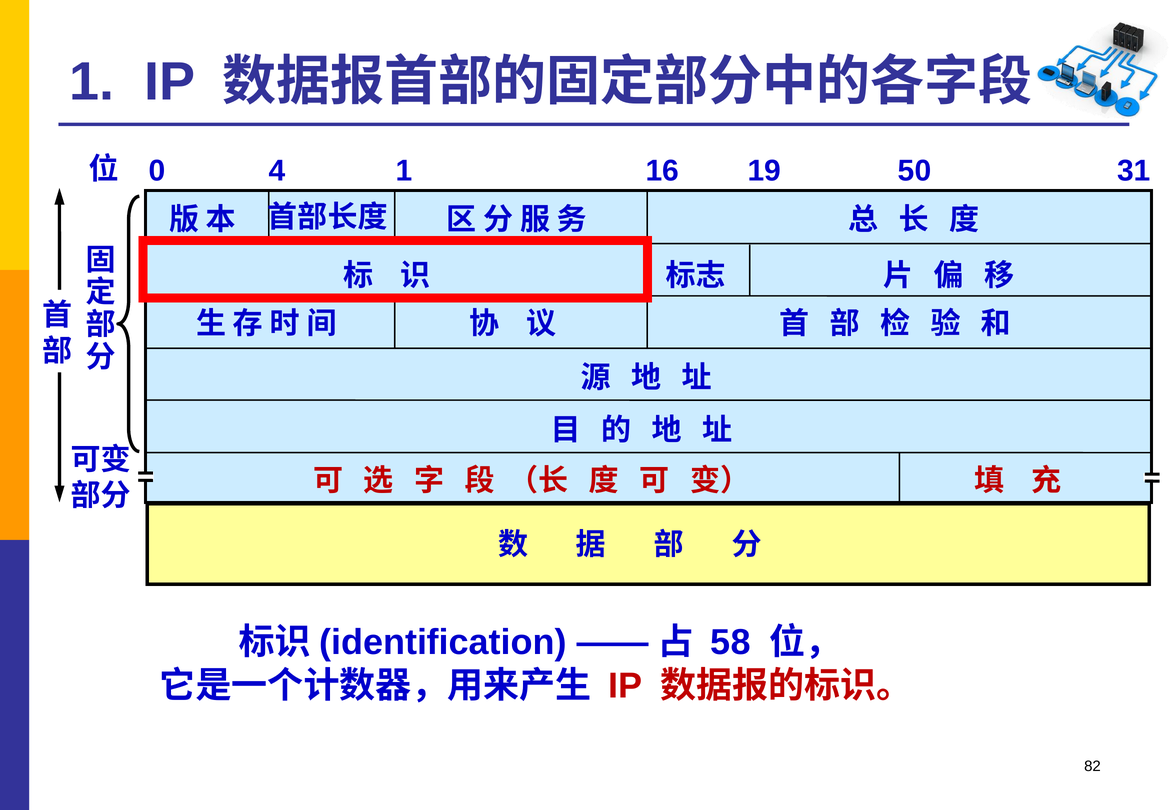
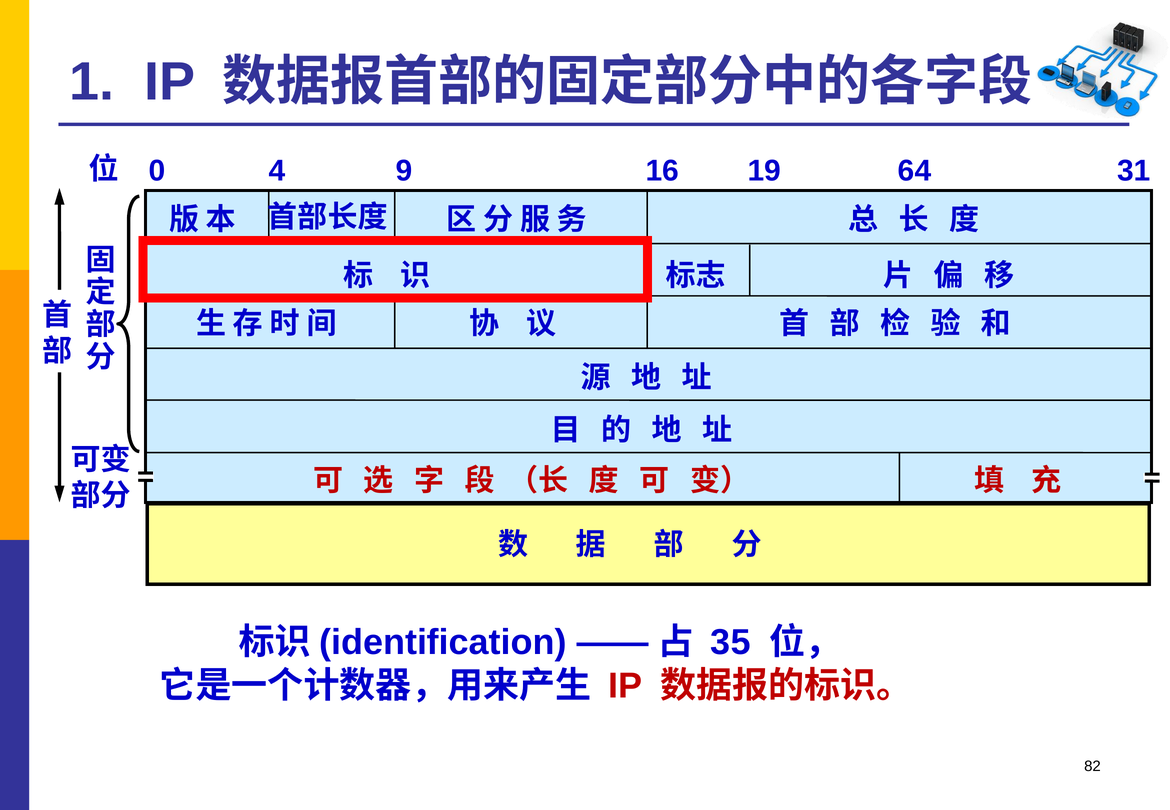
4 1: 1 -> 9 (404, 171)
50: 50 -> 64 (915, 171)
58: 58 -> 35 (731, 643)
